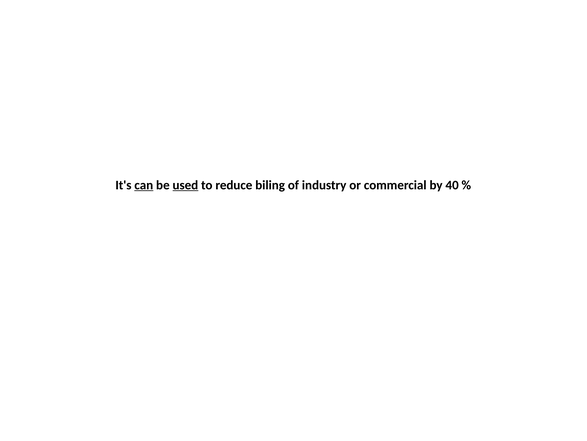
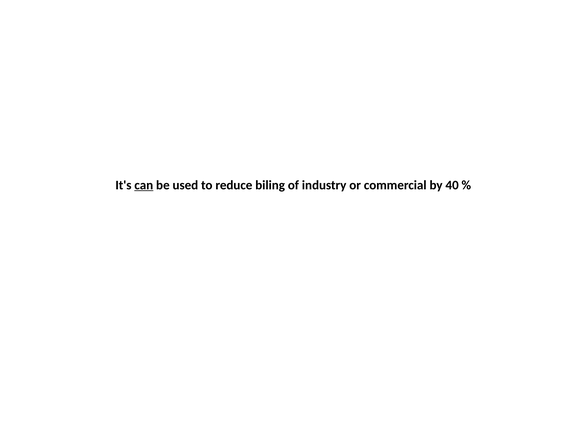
used underline: present -> none (185, 185)
